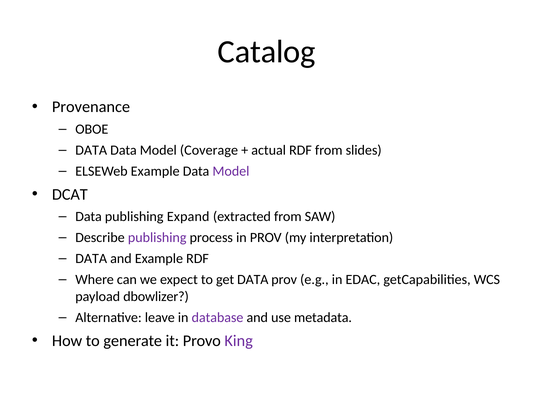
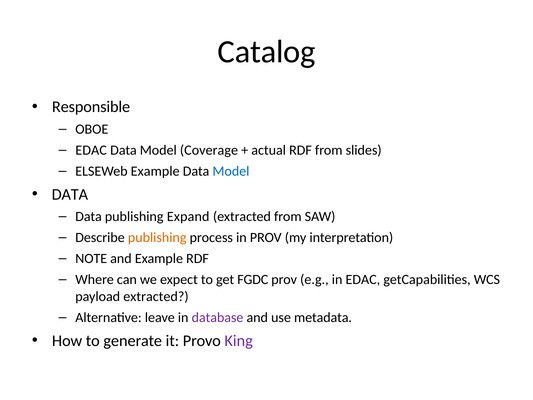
Provenance: Provenance -> Responsible (91, 107)
DATA: DATA -> EDAC (91, 150)
Model colour: purple -> blue (231, 171)
DCAT: DCAT -> DATA (70, 194)
publishing colour: purple -> orange (157, 237)
DATA: DATA -> NOTE (91, 258)
get DATA: DATA -> FGDC (253, 279)
payload dbowlizer: dbowlizer -> extracted (156, 296)
